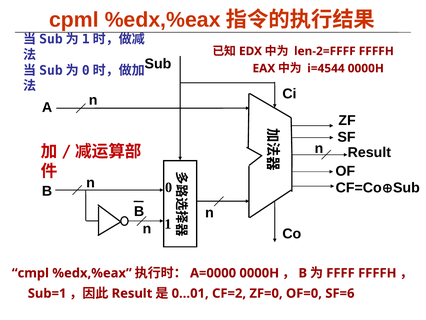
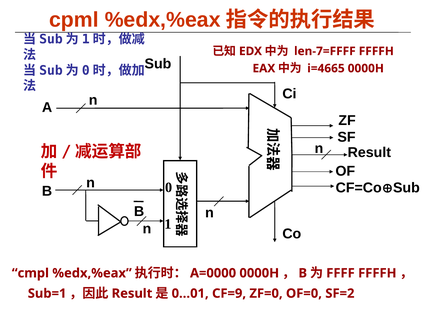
len-2=FFFF: len-2=FFFF -> len-7=FFFF (325, 51)
i=4544: i=4544 -> i=4665 (326, 68)
CF=2: CF=2 -> CF=9 (229, 293)
SF=6: SF=6 -> SF=2 (340, 293)
